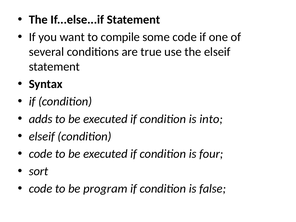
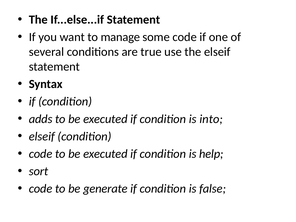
compile: compile -> manage (120, 37)
four: four -> help (211, 154)
program: program -> generate (105, 189)
